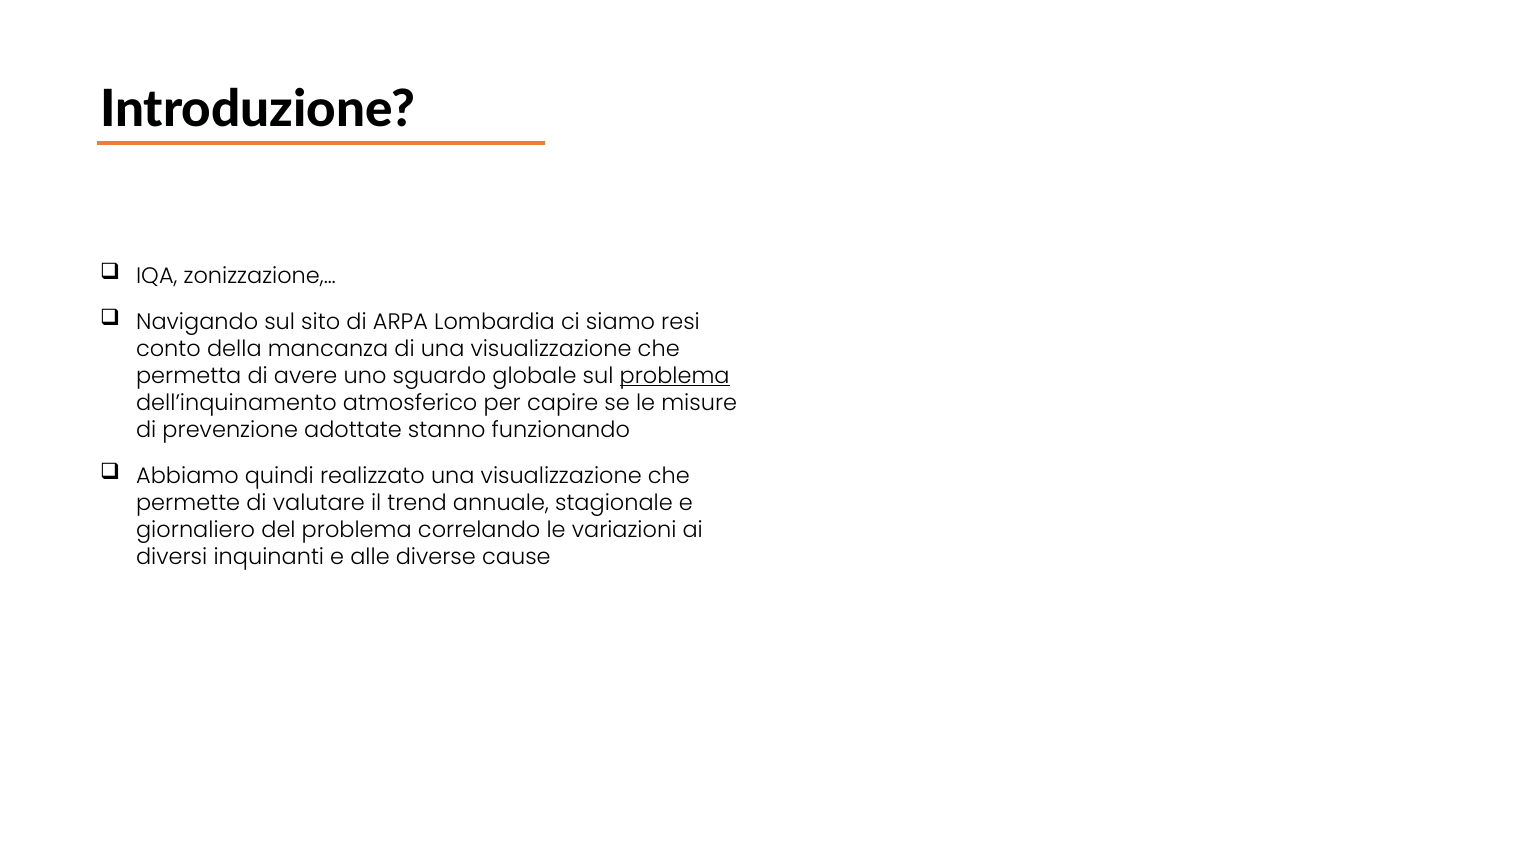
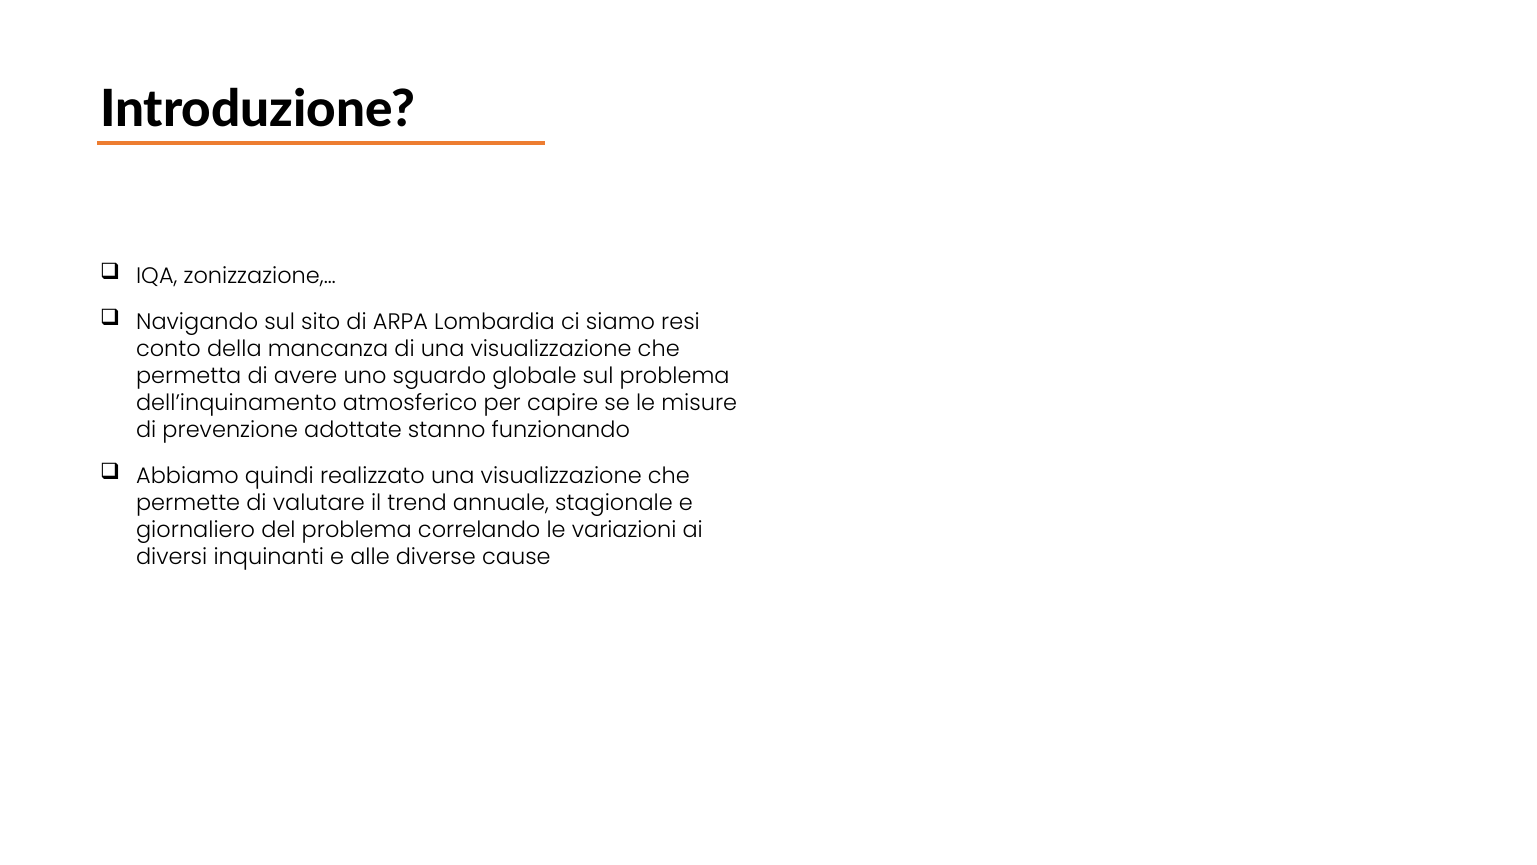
problema underline: present -> none (675, 376)
